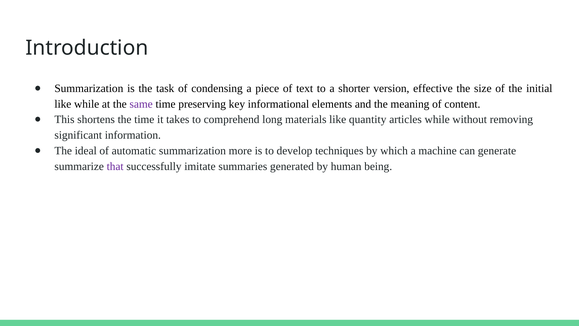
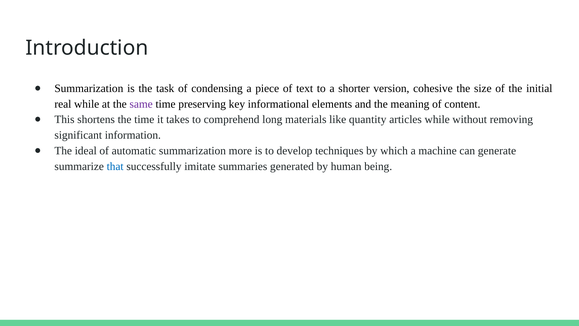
effective: effective -> cohesive (433, 88)
like: like -> real (63, 104)
that colour: purple -> blue (115, 166)
